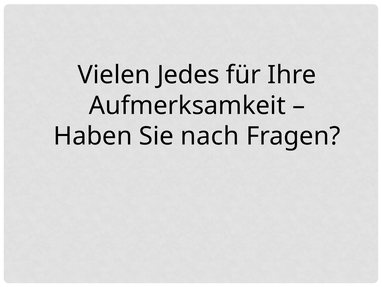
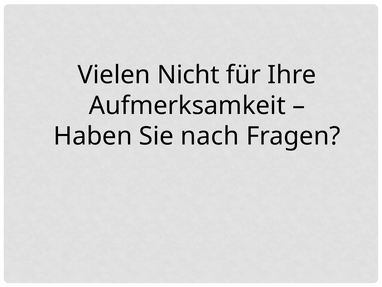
Jedes: Jedes -> Nicht (188, 75)
